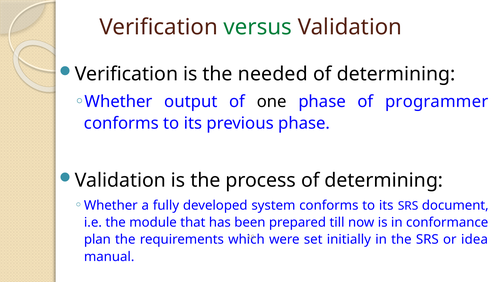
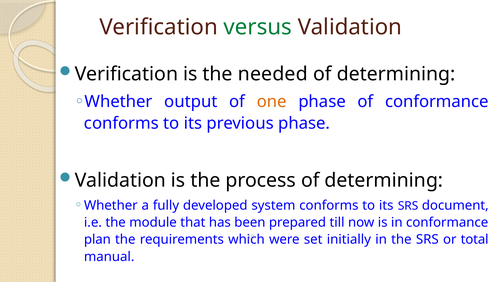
one colour: black -> orange (272, 102)
of programmer: programmer -> conformance (437, 102)
idea: idea -> total (475, 240)
